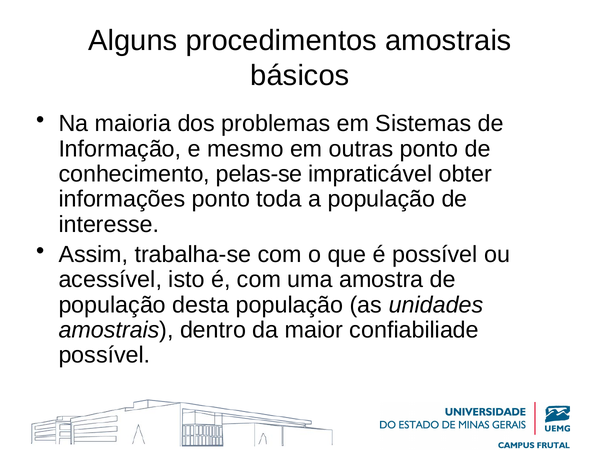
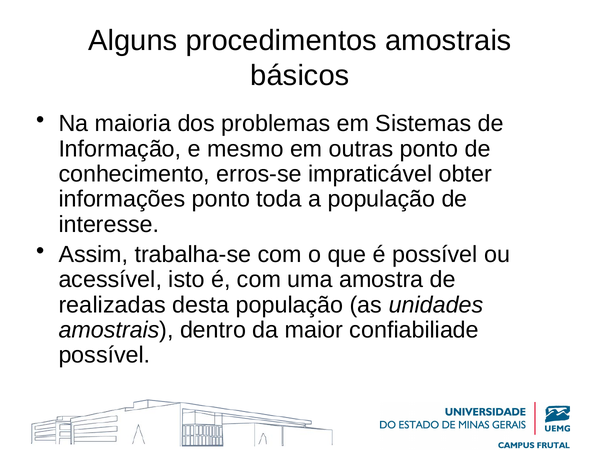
pelas-se: pelas-se -> erros-se (259, 174)
população: população -> realizadas (112, 305)
